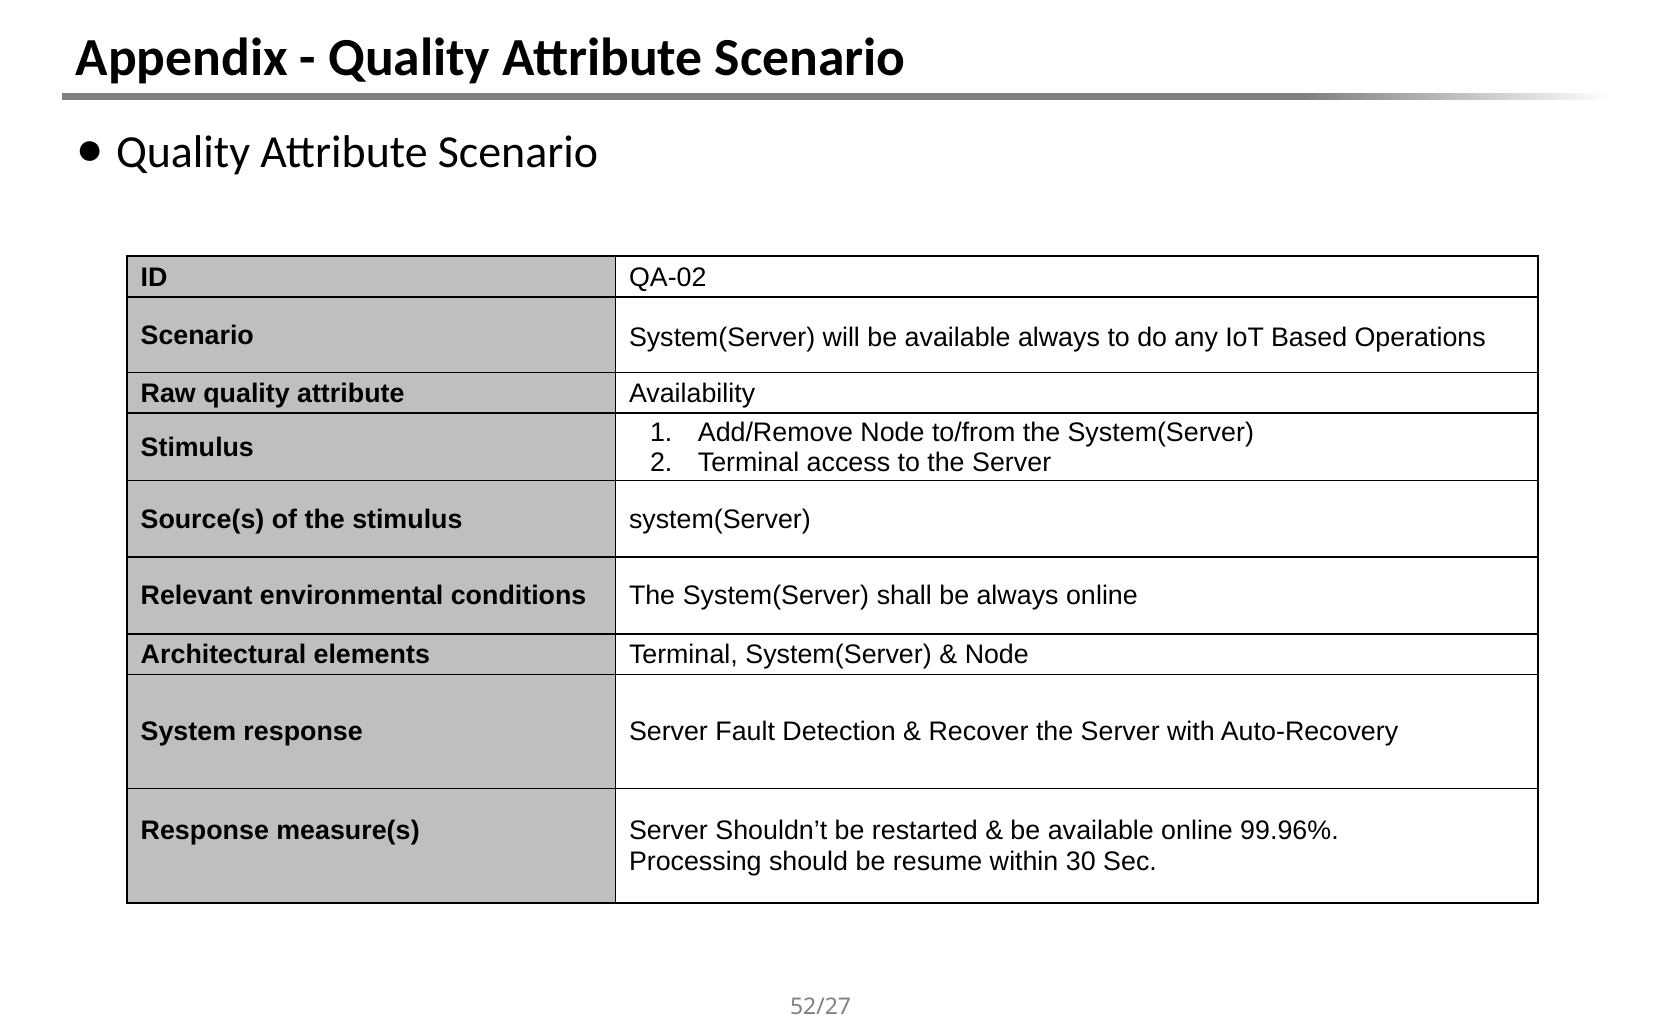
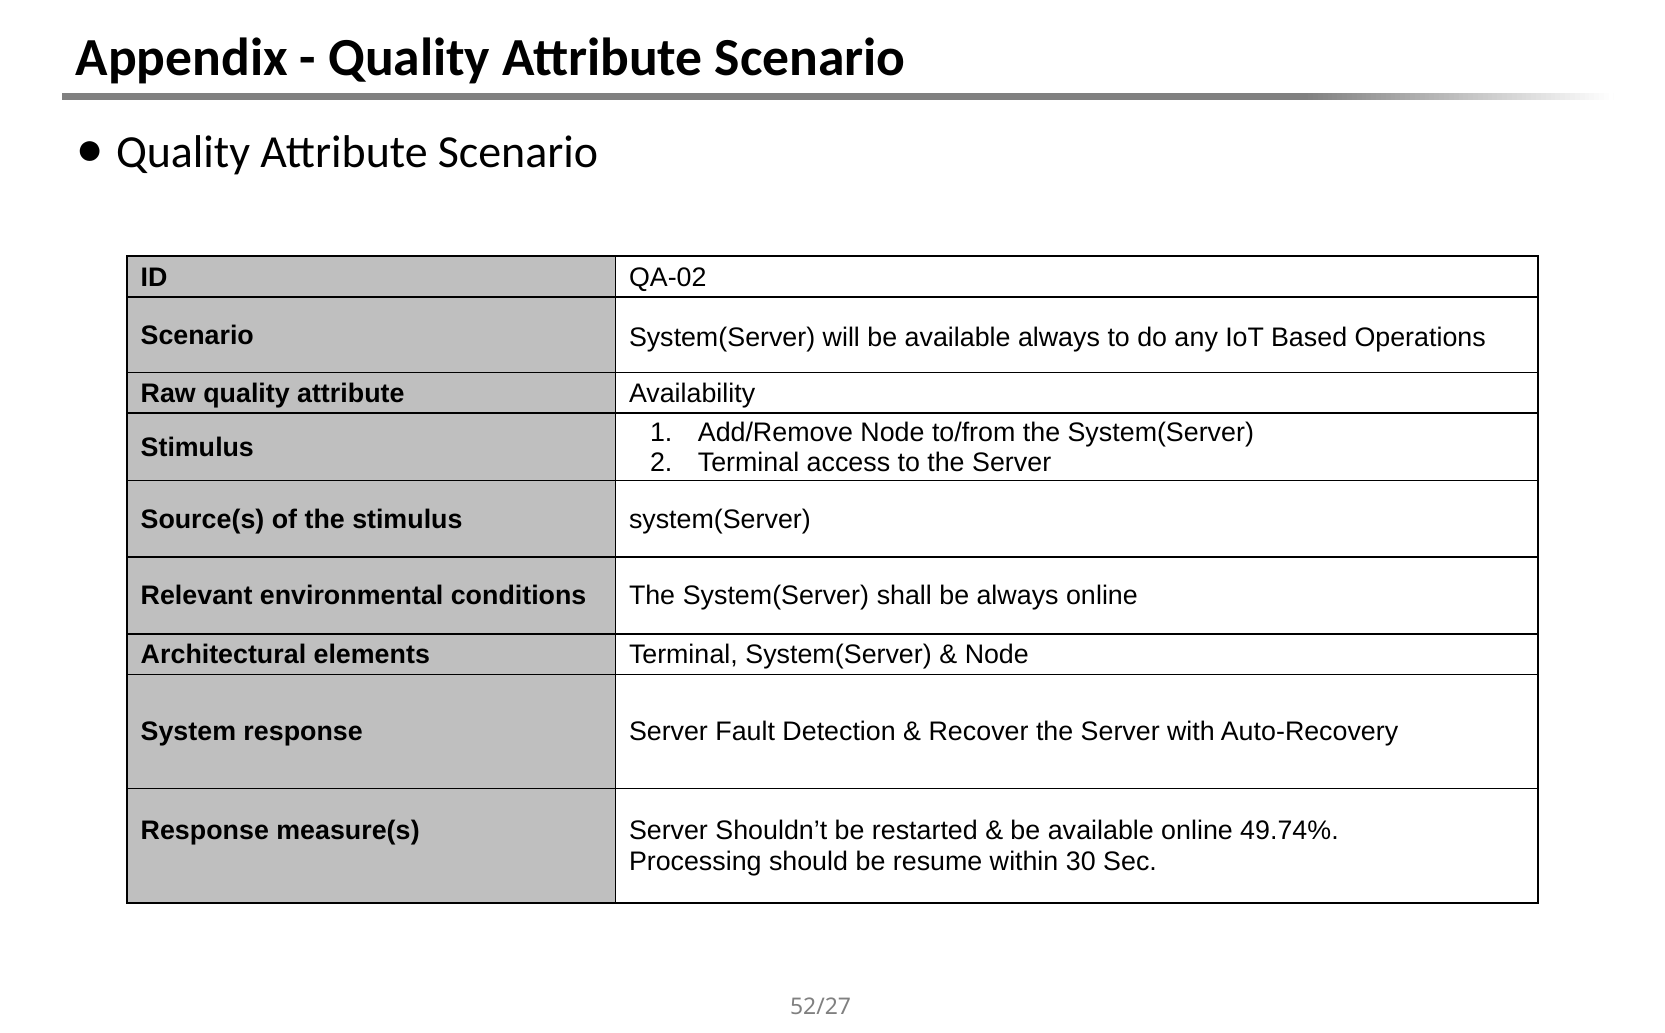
99.96%: 99.96% -> 49.74% (1289, 831)
